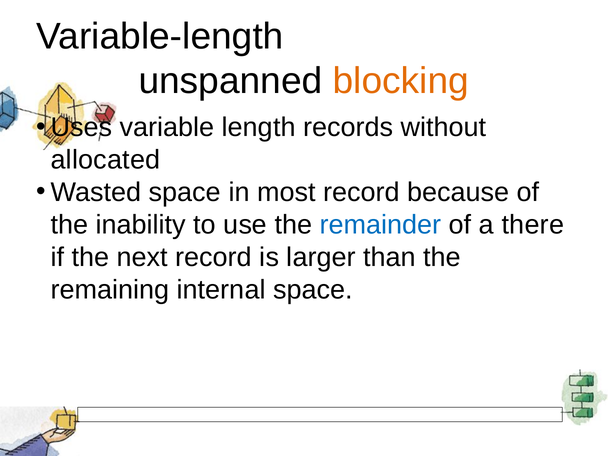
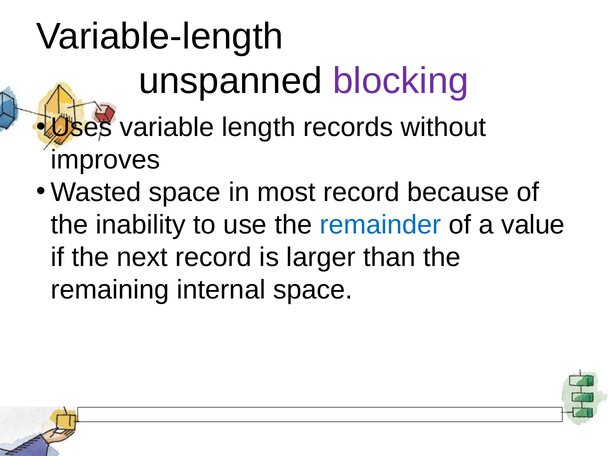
blocking colour: orange -> purple (401, 81)
allocated: allocated -> improves (106, 160)
there: there -> value (533, 225)
